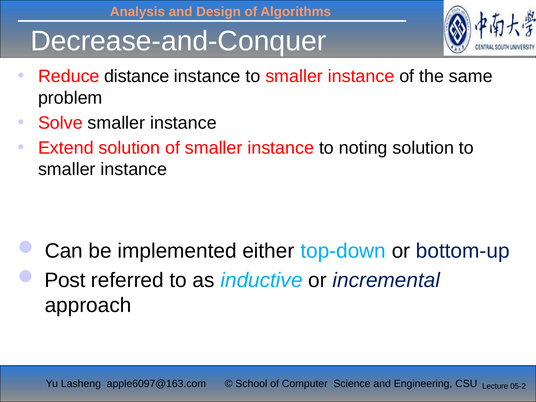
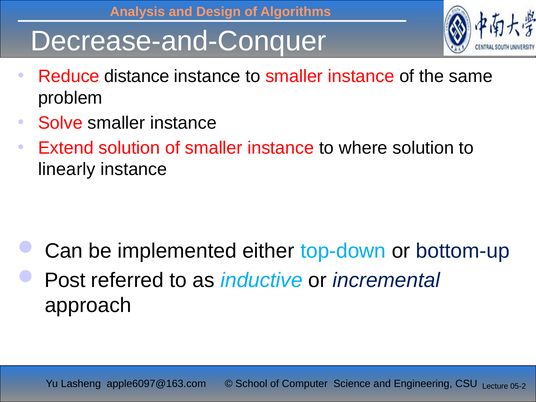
noting: noting -> where (363, 148)
smaller: smaller -> linearly (67, 169)
